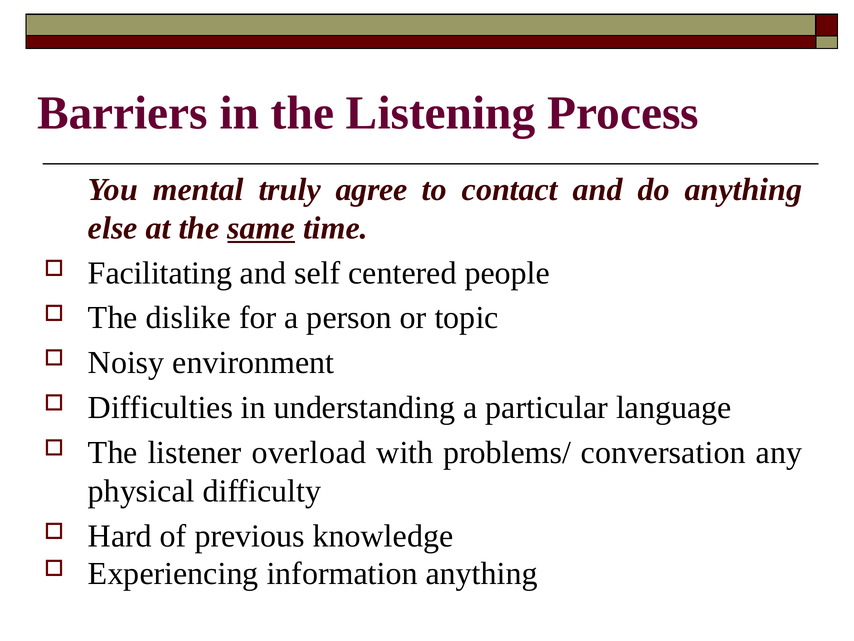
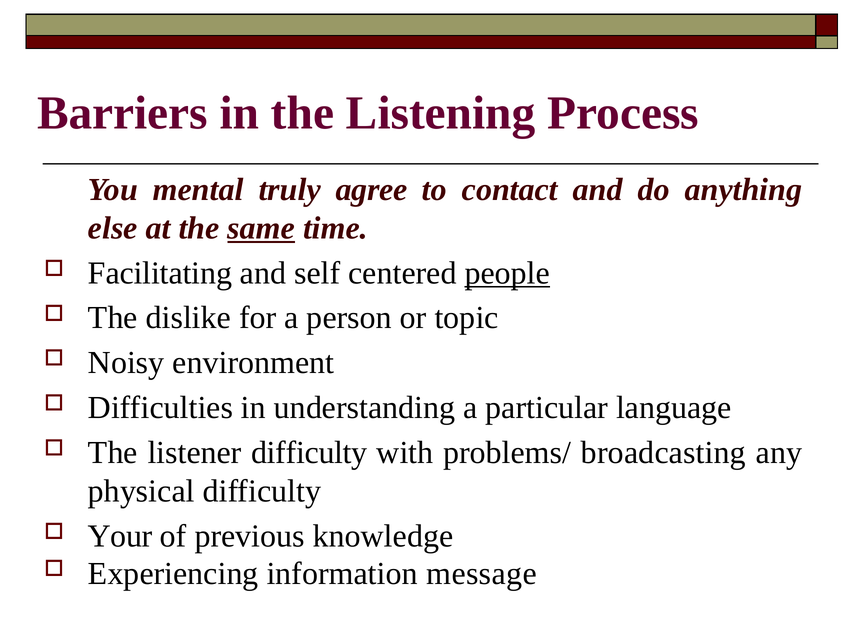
people underline: none -> present (507, 273)
listener overload: overload -> difficulty (309, 452)
conversation: conversation -> broadcasting (663, 452)
Hard: Hard -> Your (120, 536)
information anything: anything -> message (482, 573)
